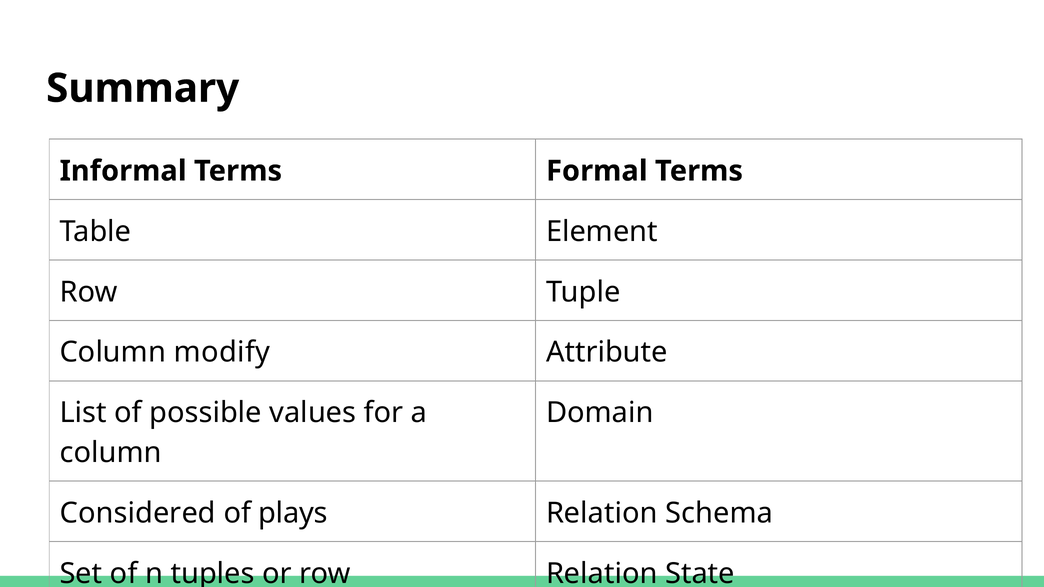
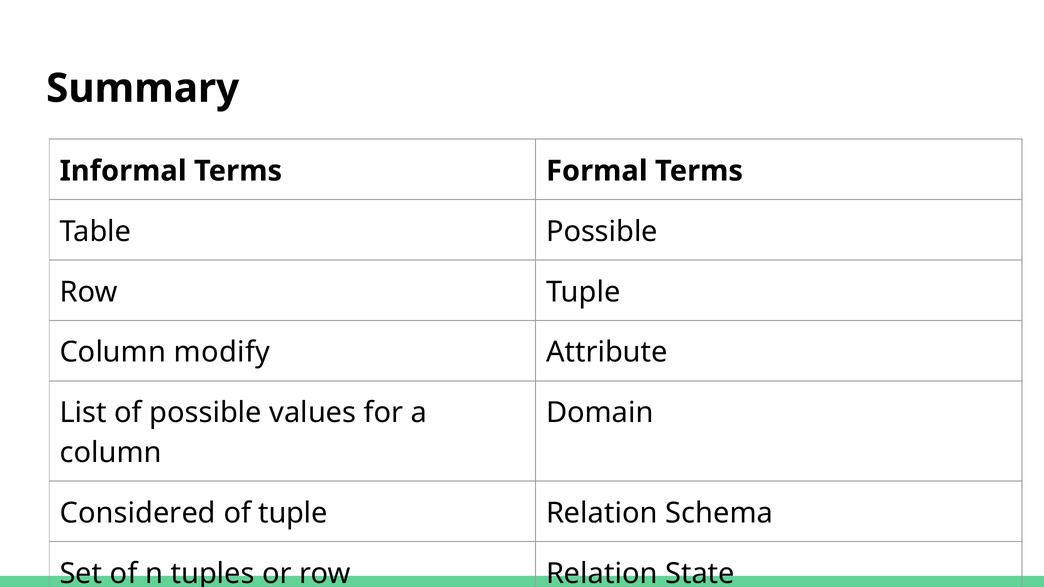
Table Element: Element -> Possible (602, 232)
of plays: plays -> tuple (293, 513)
